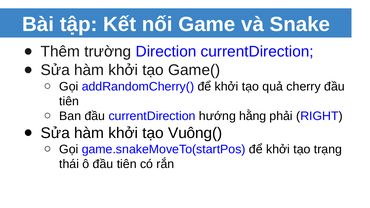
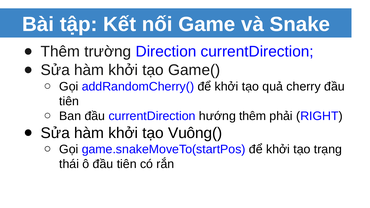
hướng hằng: hằng -> thêm (253, 116)
